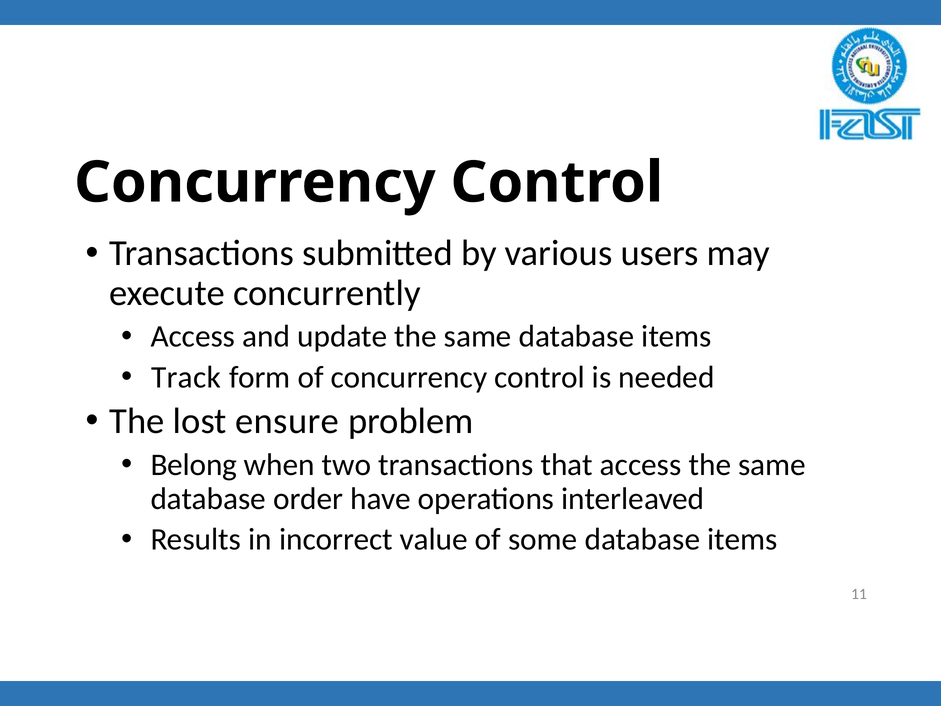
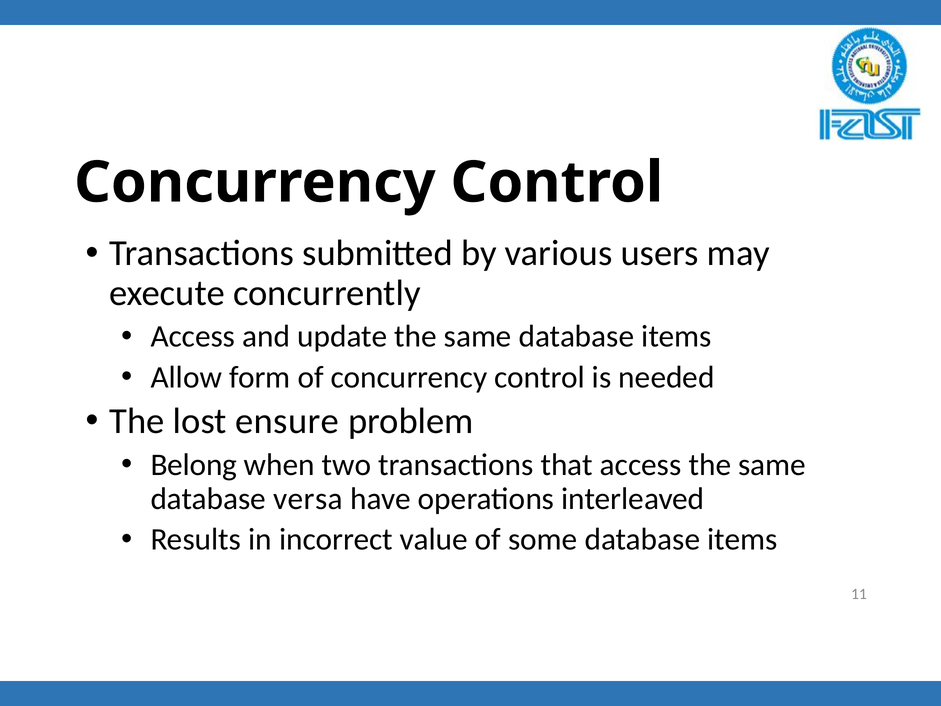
Track: Track -> Allow (186, 377)
order: order -> versa (308, 499)
